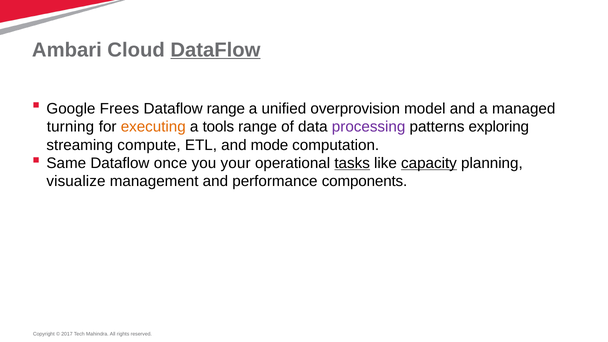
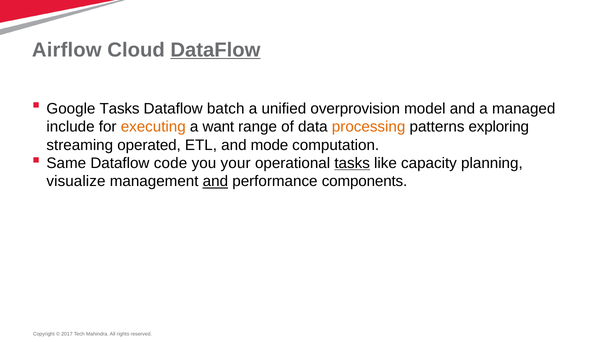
Ambari: Ambari -> Airflow (67, 50)
Google Frees: Frees -> Tasks (120, 109)
Dataflow range: range -> batch (226, 109)
turning: turning -> include (71, 127)
tools: tools -> want (218, 127)
processing colour: purple -> orange (369, 127)
compute: compute -> operated (149, 145)
once: once -> code (170, 163)
capacity underline: present -> none (429, 163)
and underline: none -> present (215, 181)
